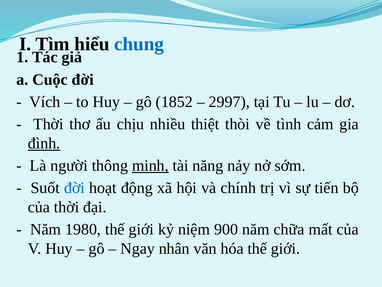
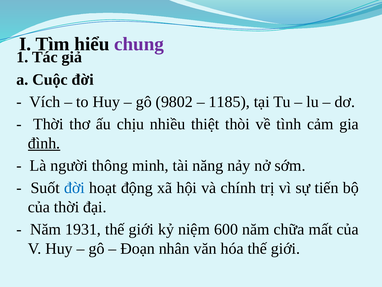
chung colour: blue -> purple (139, 44)
1852: 1852 -> 9802 (174, 102)
2997: 2997 -> 1185 (229, 102)
minh underline: present -> none (150, 165)
1980: 1980 -> 1931 (83, 229)
900: 900 -> 600 (226, 229)
Ngay: Ngay -> Đoạn (138, 248)
